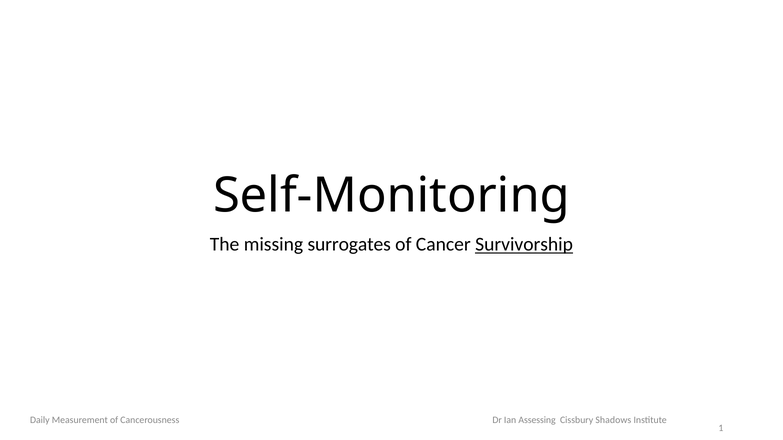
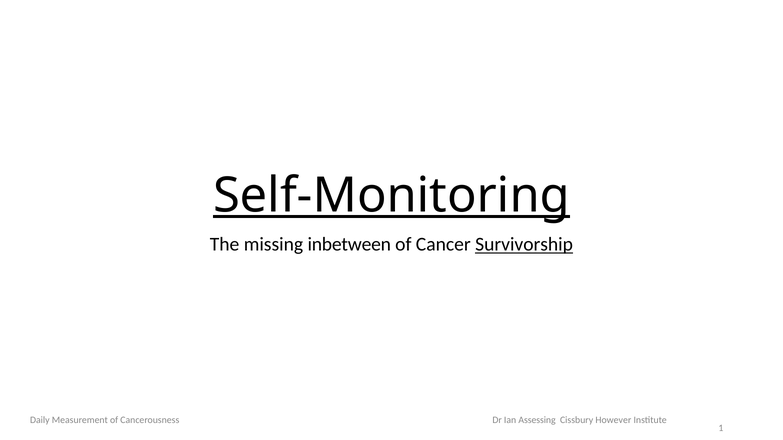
Self-Monitoring underline: none -> present (391, 196)
surrogates: surrogates -> inbetween (349, 245)
Shadows: Shadows -> However (613, 421)
